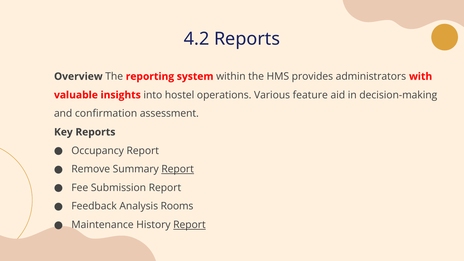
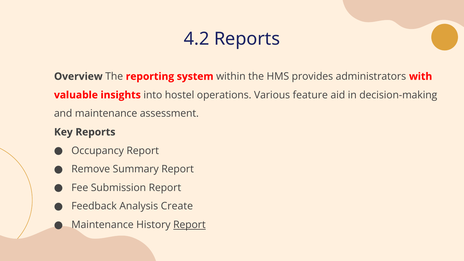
and confirmation: confirmation -> maintenance (106, 114)
Report underline: present -> none (178, 169)
Rooms: Rooms -> Create (177, 206)
